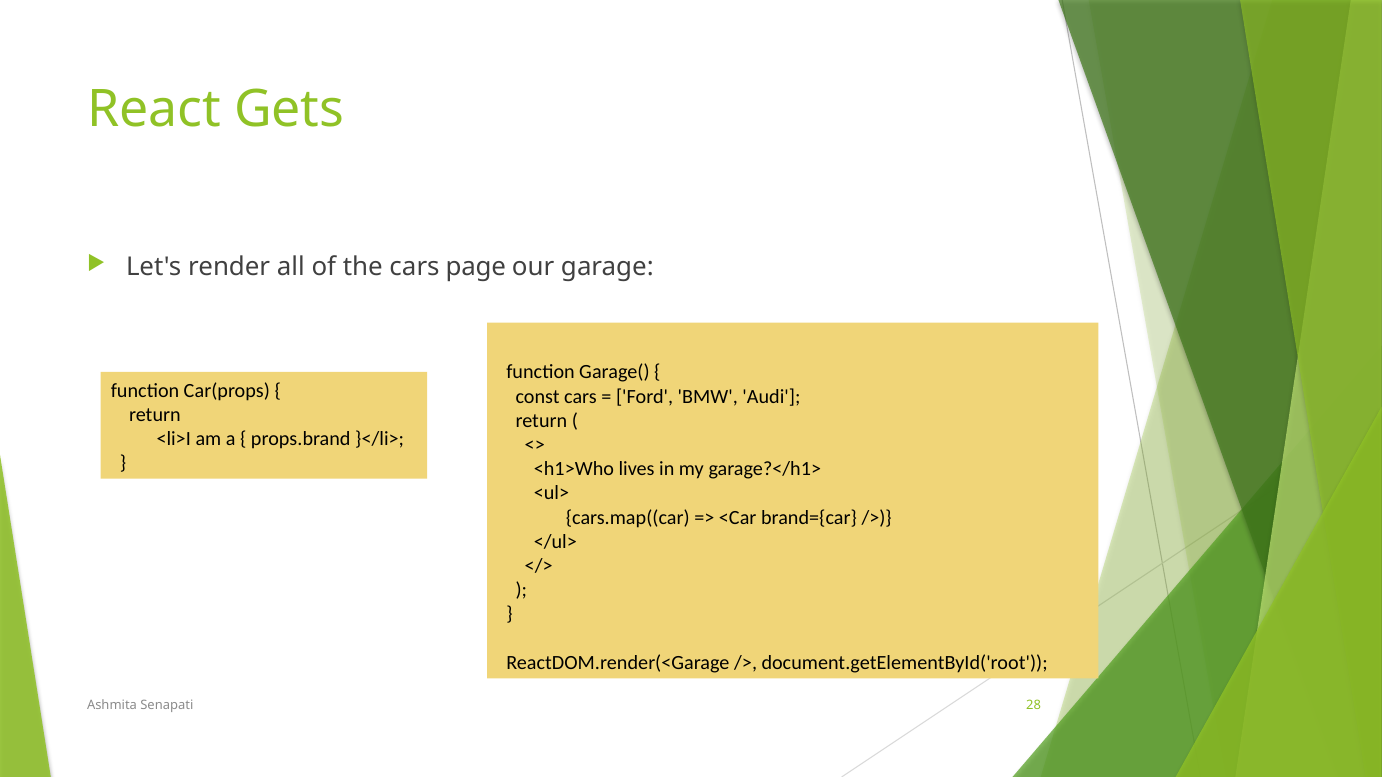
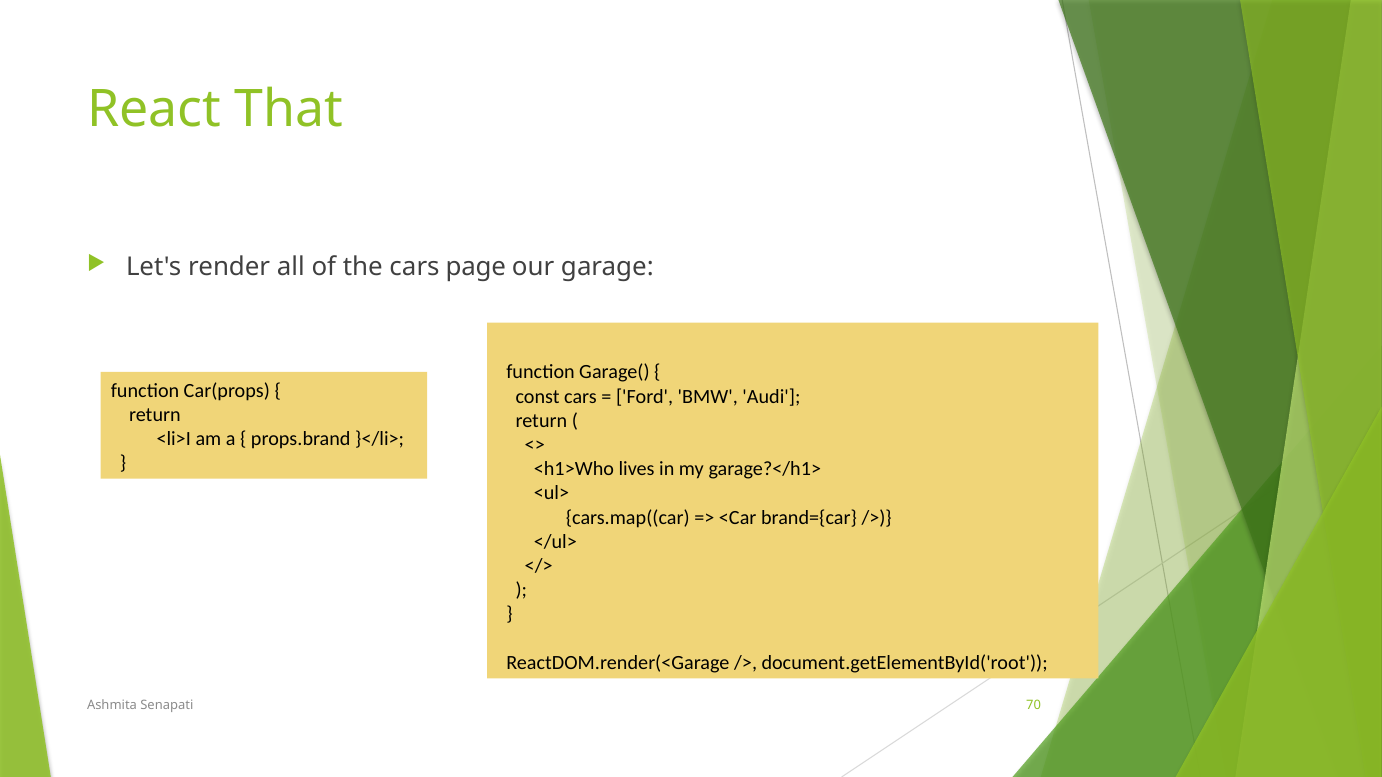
Gets: Gets -> That (289, 109)
28: 28 -> 70 (1034, 705)
